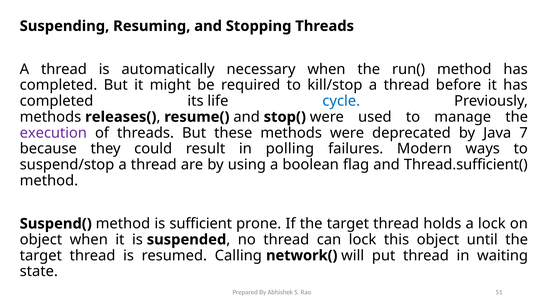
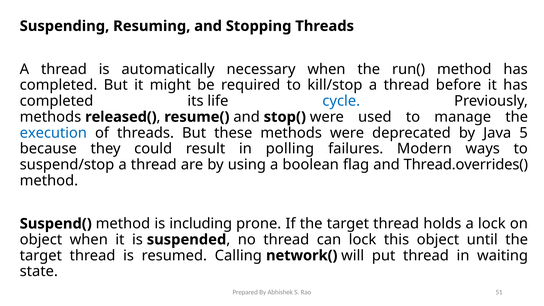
releases(: releases( -> released( (121, 117)
execution colour: purple -> blue (53, 133)
7: 7 -> 5 (524, 133)
Thread.sufficient(: Thread.sufficient( -> Thread.overrides( (466, 165)
sufficient: sufficient -> including (201, 224)
